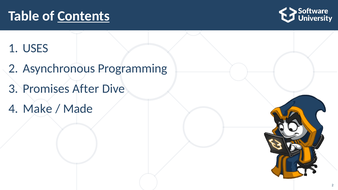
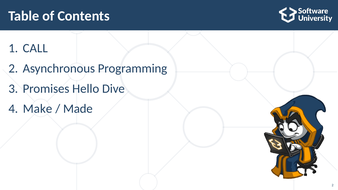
Contents underline: present -> none (84, 16)
USES: USES -> CALL (35, 48)
After: After -> Hello (86, 89)
